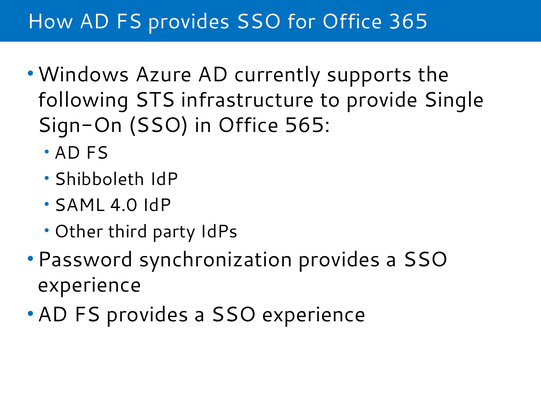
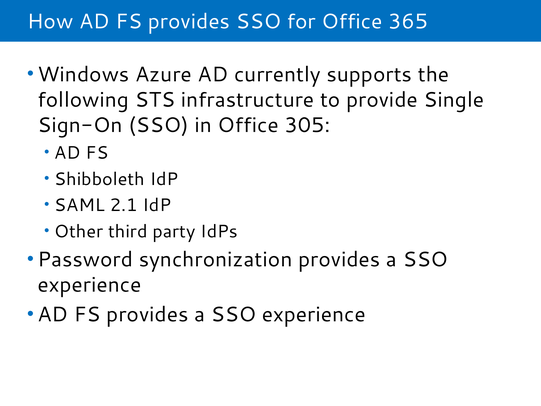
565: 565 -> 305 (307, 125)
4.0: 4.0 -> 2.1 (124, 205)
